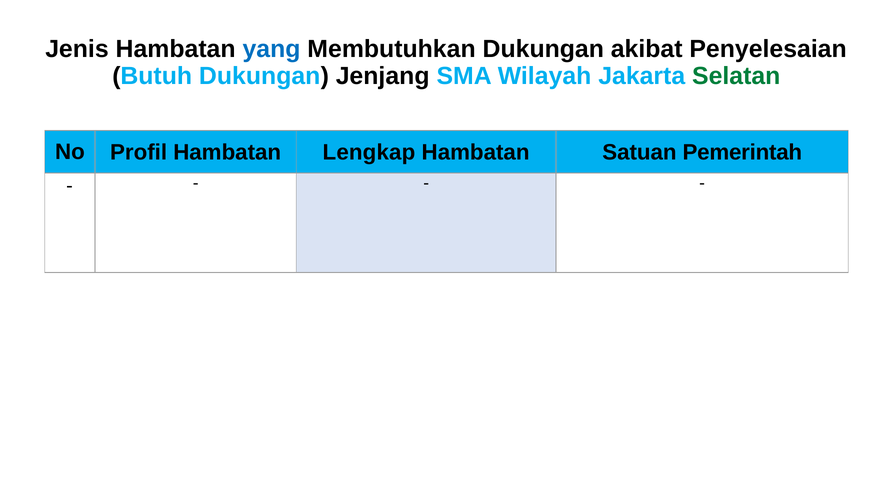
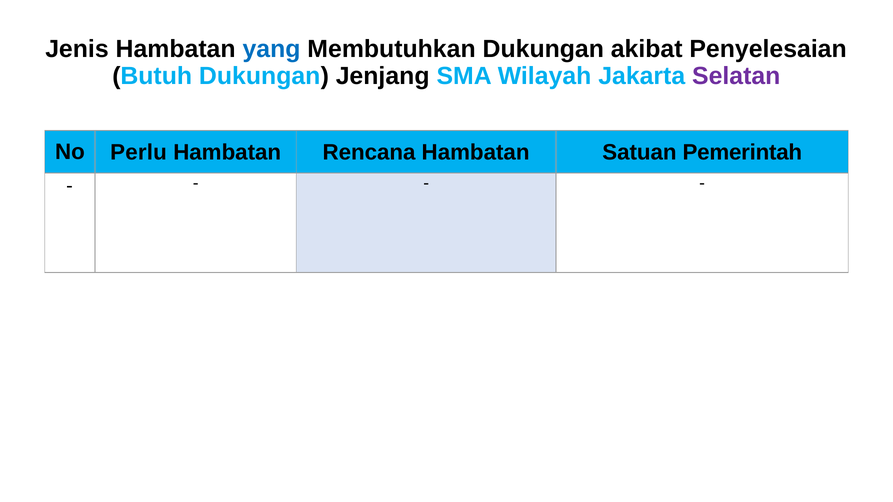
Selatan colour: green -> purple (736, 76)
Profil: Profil -> Perlu (139, 152)
Lengkap: Lengkap -> Rencana (369, 152)
